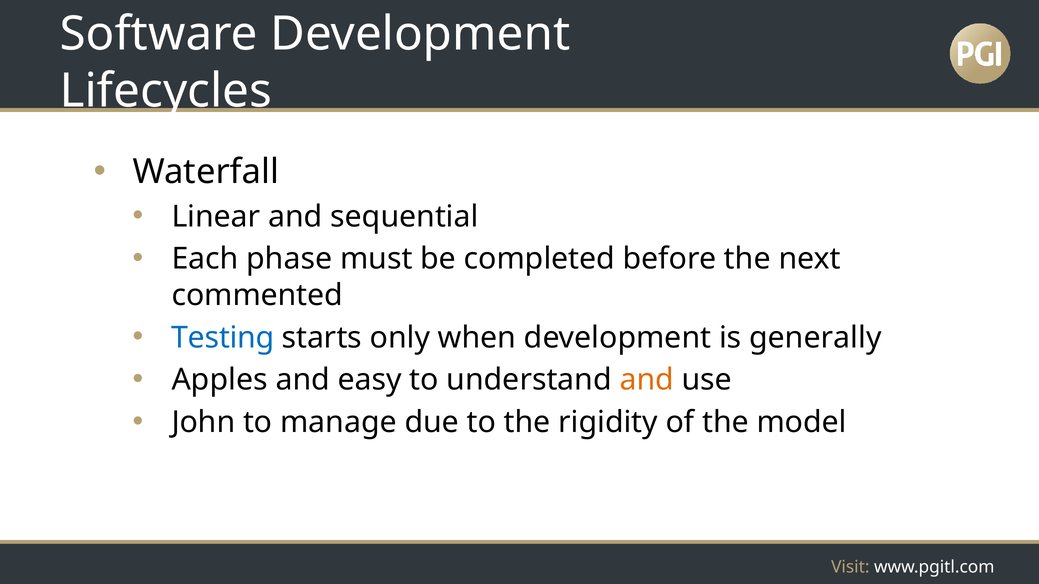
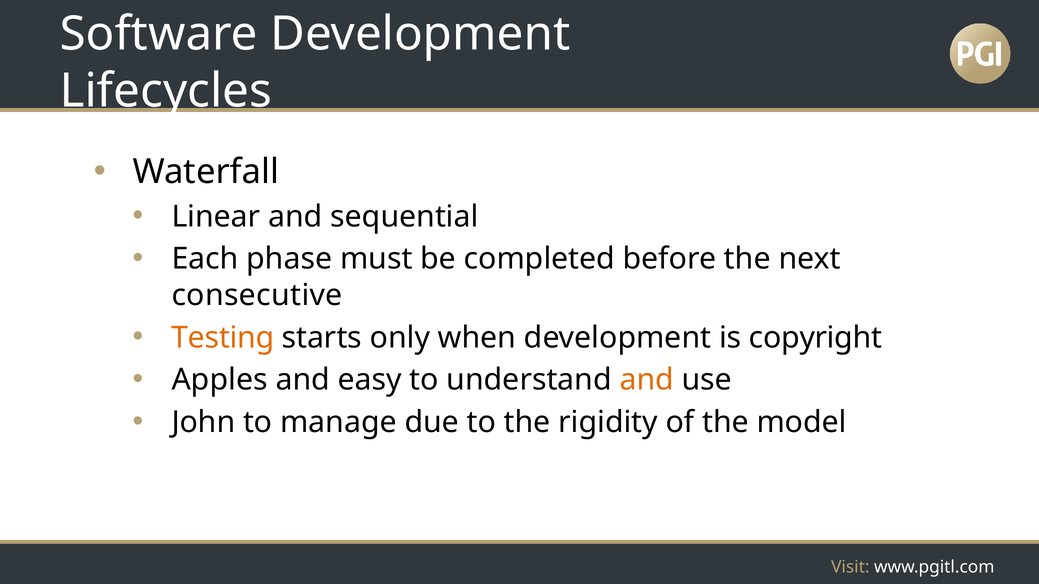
commented: commented -> consecutive (257, 295)
Testing colour: blue -> orange (223, 338)
generally: generally -> copyright (816, 338)
